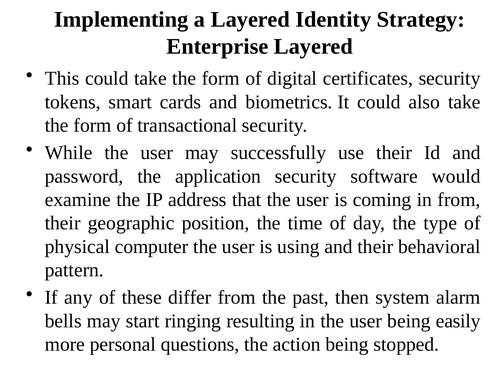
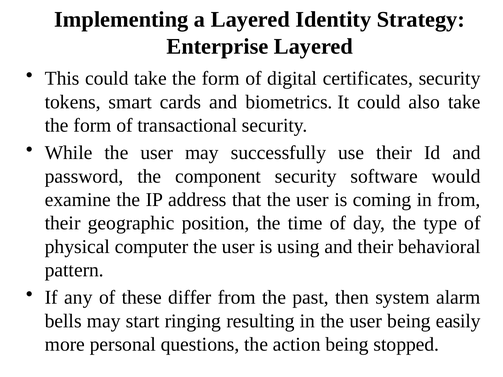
application: application -> component (218, 176)
